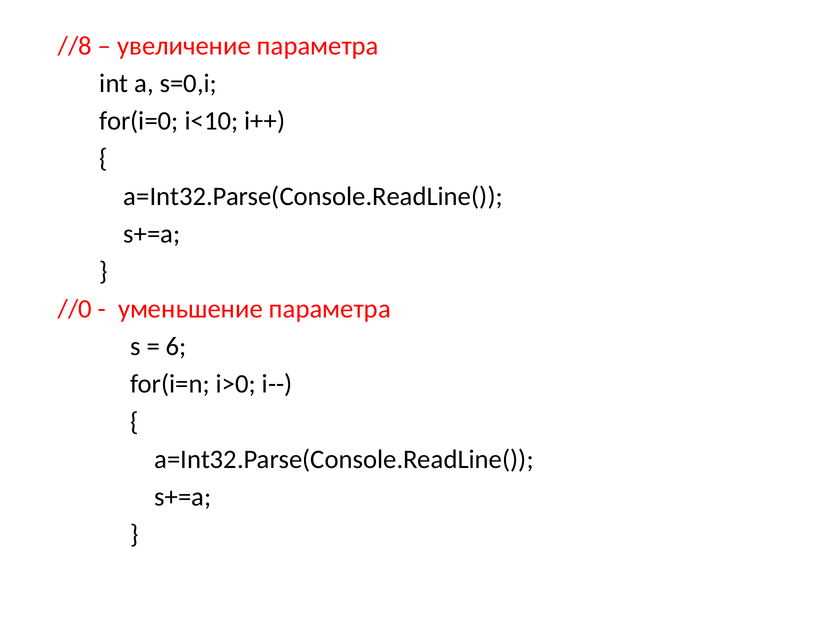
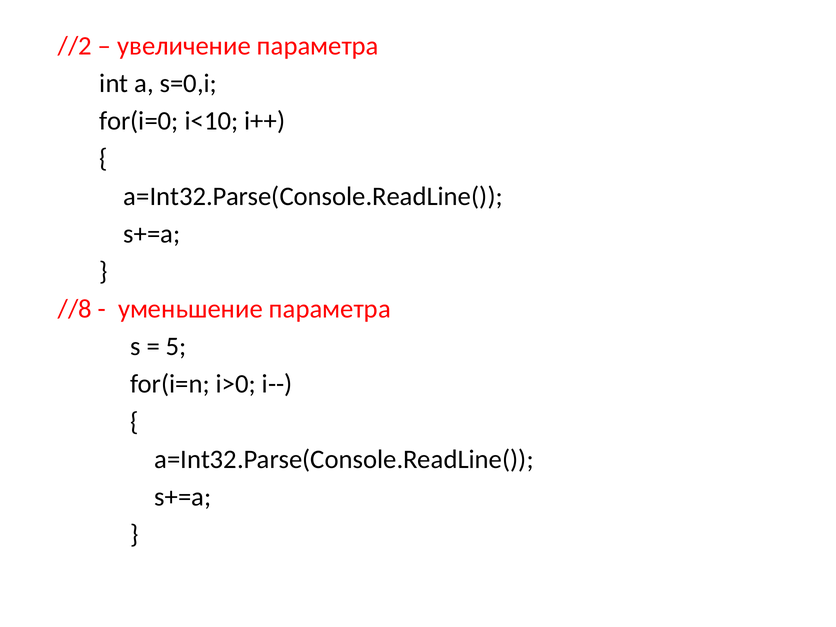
//8: //8 -> //2 (75, 46)
//0: //0 -> //8 (75, 309)
6: 6 -> 5 (176, 347)
